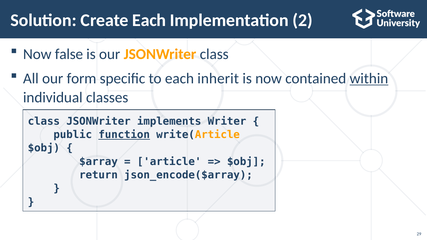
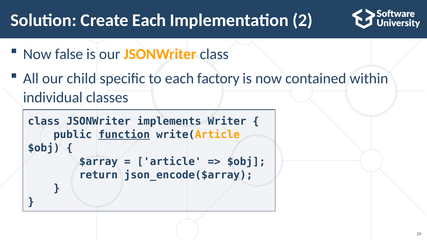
form: form -> child (81, 79)
inherit: inherit -> factory (218, 79)
within underline: present -> none (369, 79)
